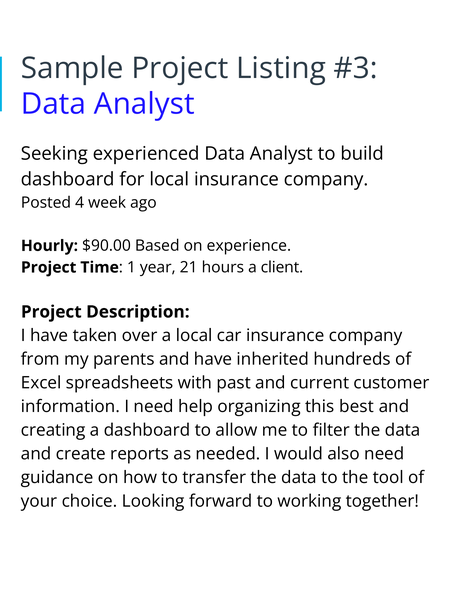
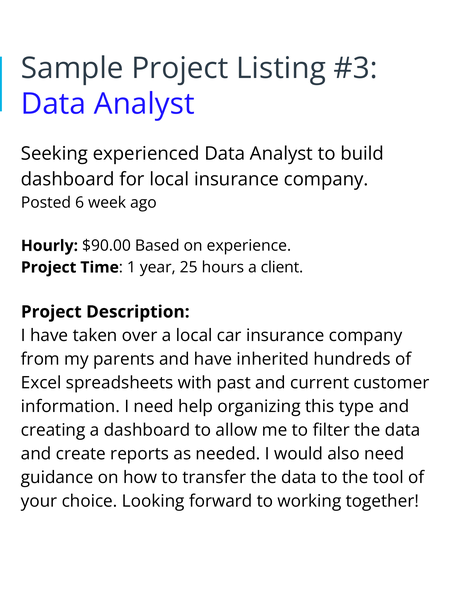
4: 4 -> 6 (80, 202)
21: 21 -> 25 (189, 267)
best: best -> type (356, 406)
